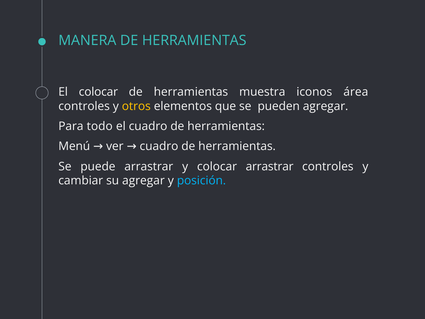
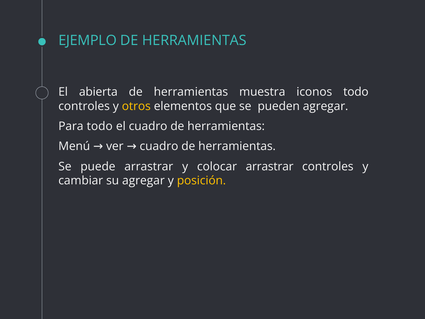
MANERA: MANERA -> EJEMPLO (88, 41)
El colocar: colocar -> abierta (98, 92)
iconos área: área -> todo (356, 92)
posición colour: light blue -> yellow (201, 181)
